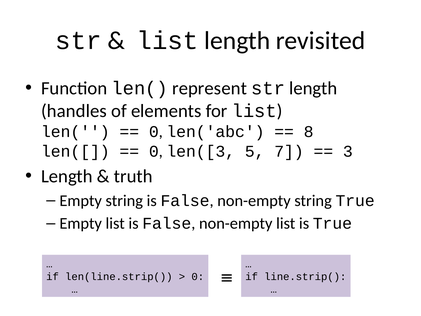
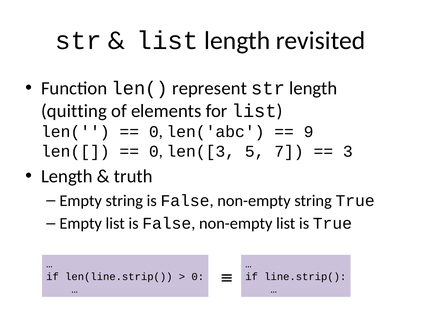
handles: handles -> quitting (74, 111)
8: 8 -> 9 (309, 132)
